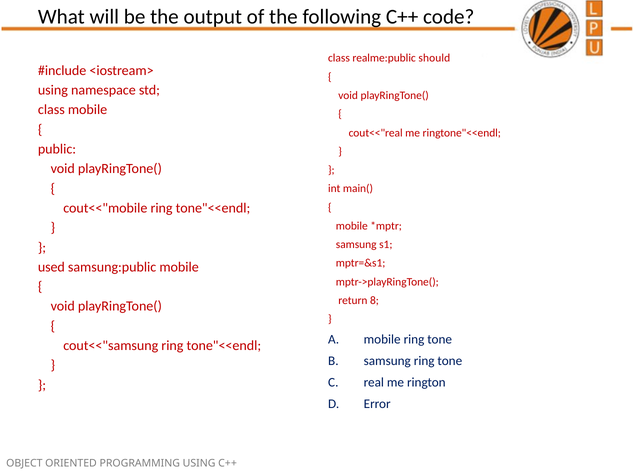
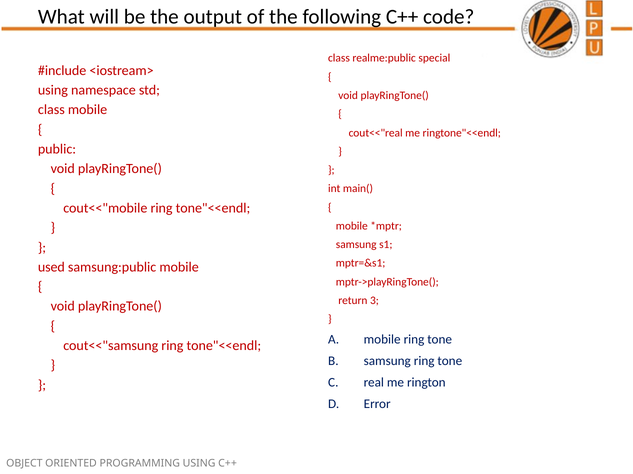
should: should -> special (434, 58)
8: 8 -> 3 (374, 301)
